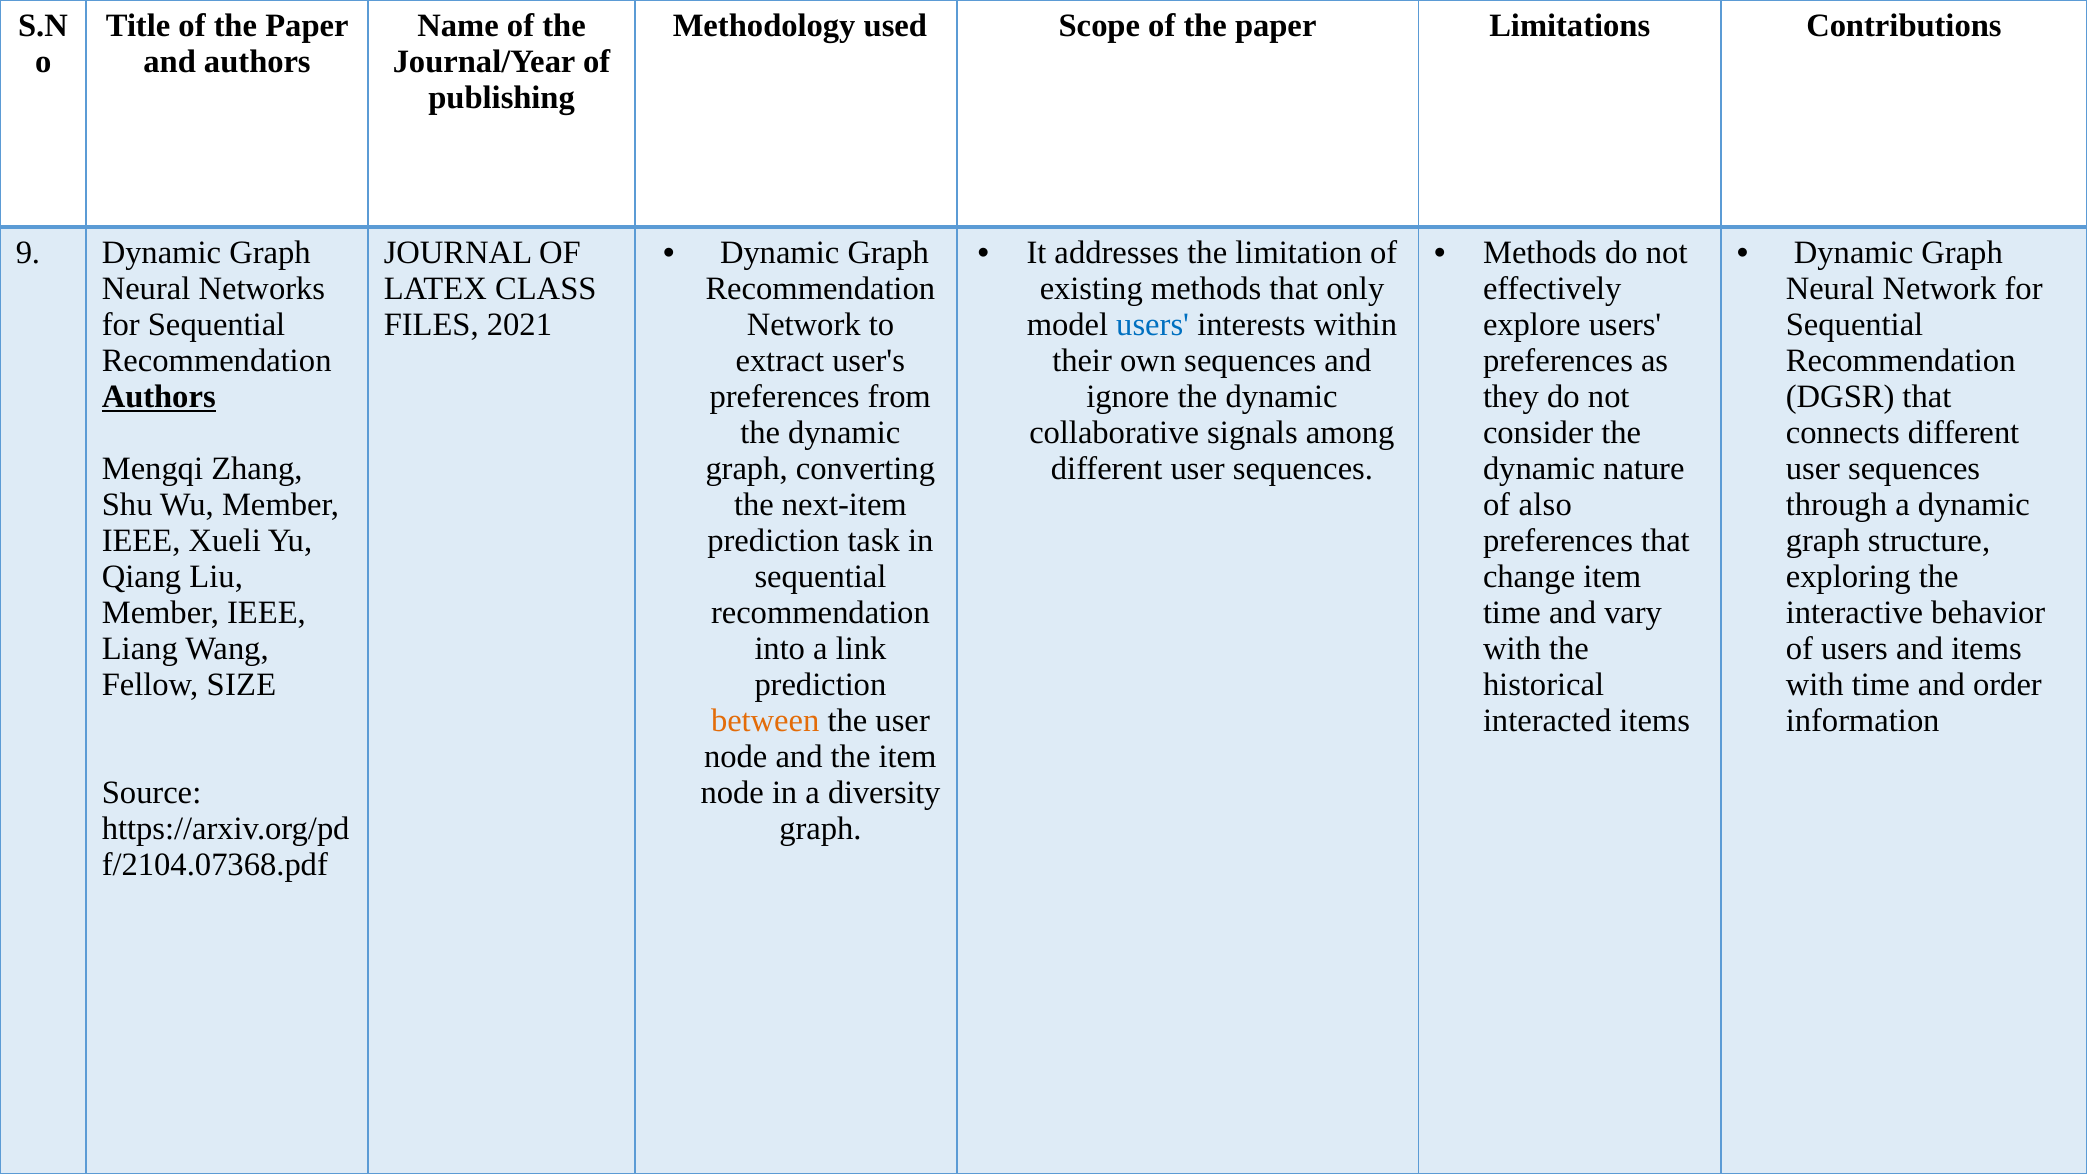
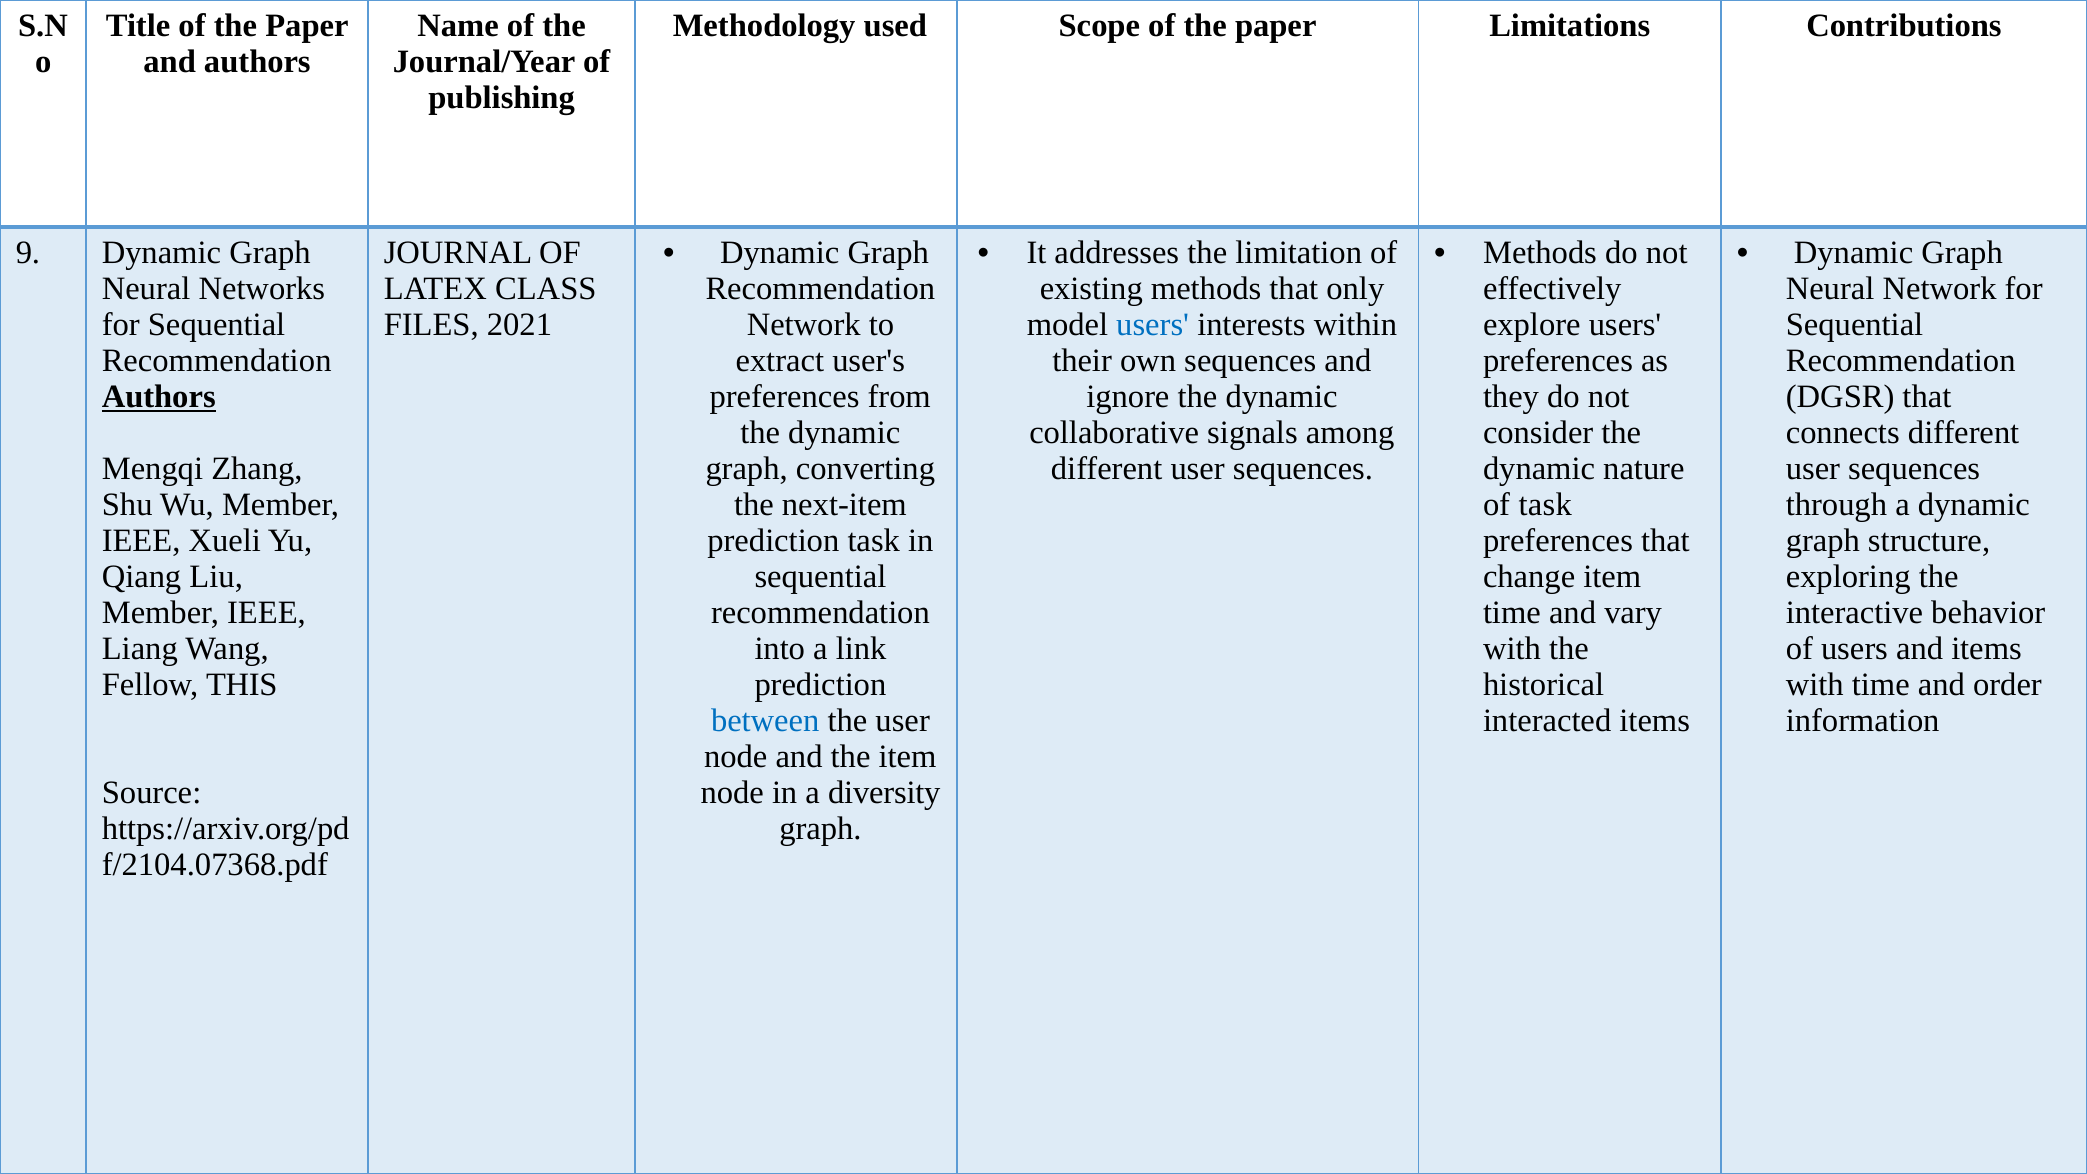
of also: also -> task (1545, 505)
SIZE: SIZE -> THIS (242, 684)
between colour: orange -> blue (765, 720)
